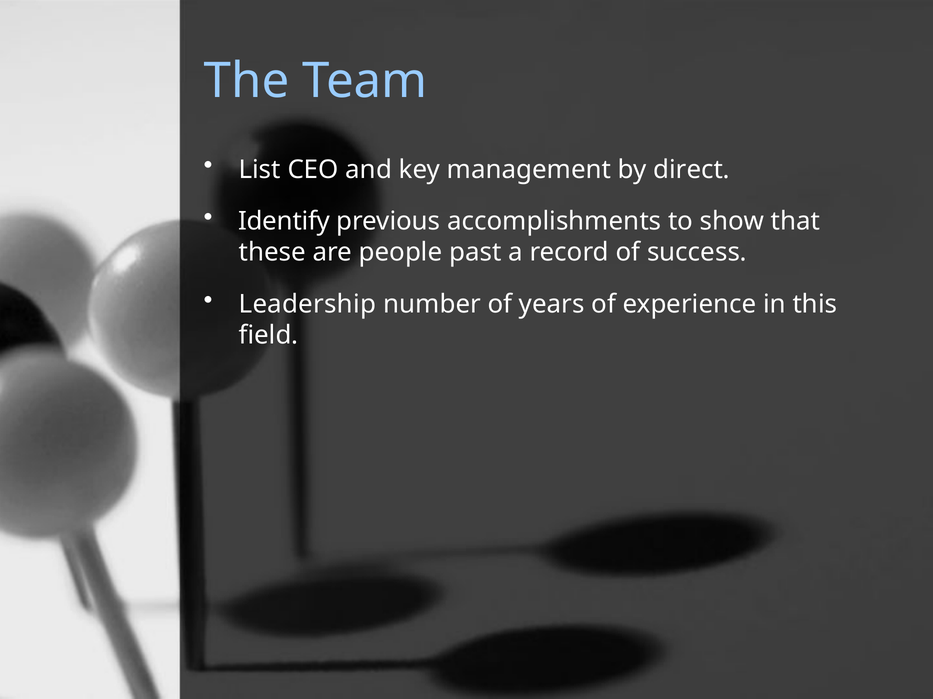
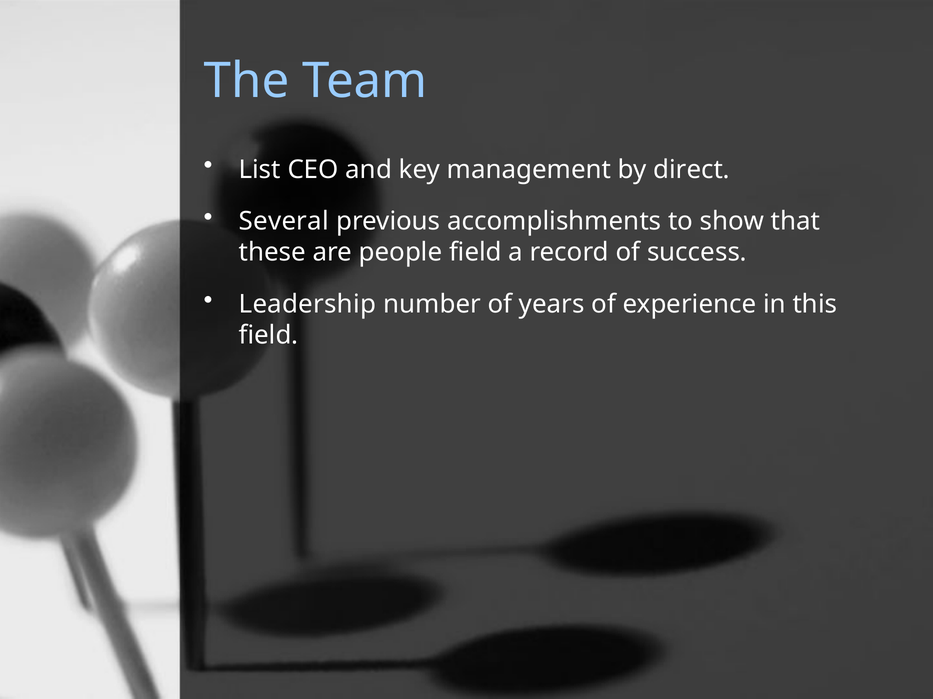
Identify: Identify -> Several (284, 222)
people past: past -> field (475, 253)
